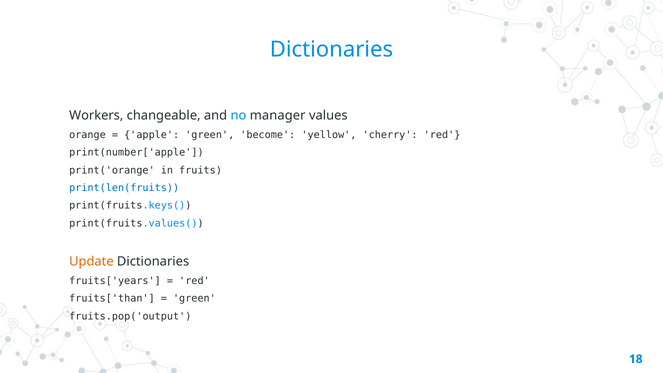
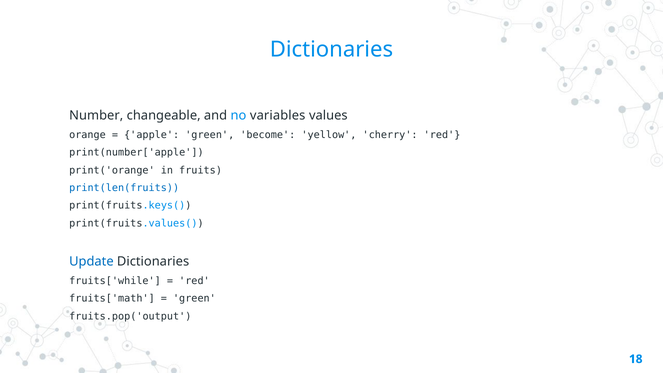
Workers: Workers -> Number (96, 116)
manager: manager -> variables (278, 116)
Update colour: orange -> blue (91, 262)
fruits['years: fruits['years -> fruits['while (115, 281)
fruits['than: fruits['than -> fruits['math (112, 299)
